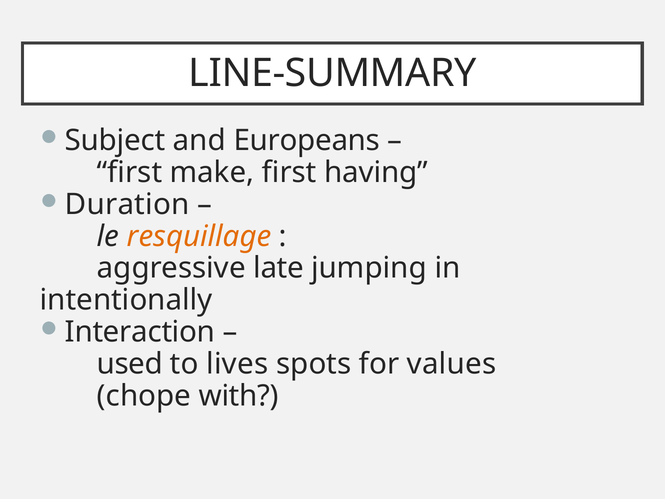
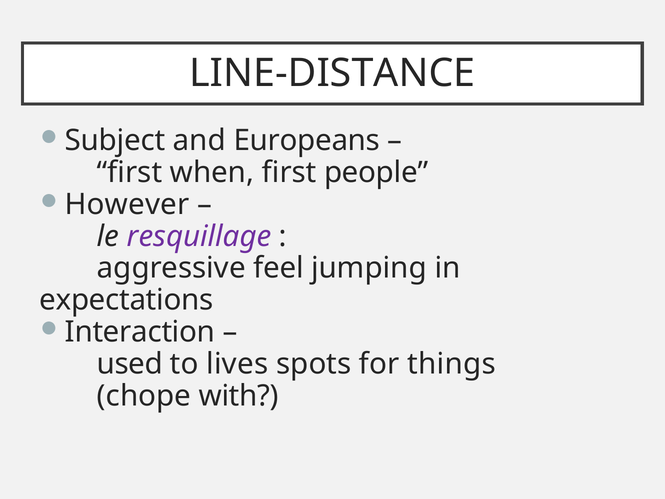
LINE-SUMMARY: LINE-SUMMARY -> LINE-DISTANCE (332, 73)
make: make -> when (212, 172)
having: having -> people (376, 172)
Duration: Duration -> However (127, 204)
resquillage colour: orange -> purple (199, 236)
late: late -> feel (279, 268)
intentionally: intentionally -> expectations (126, 300)
values: values -> things (452, 364)
